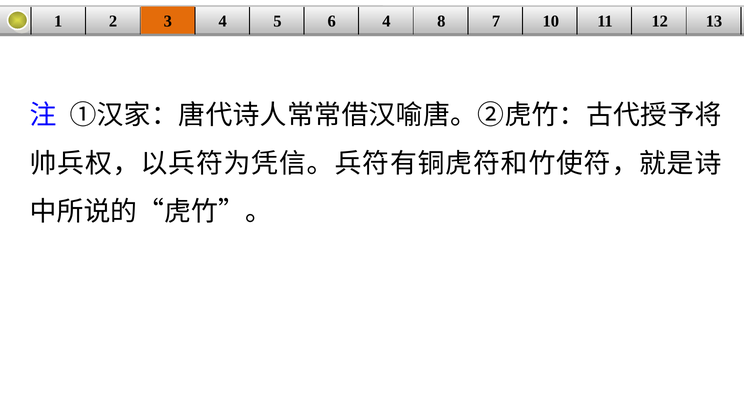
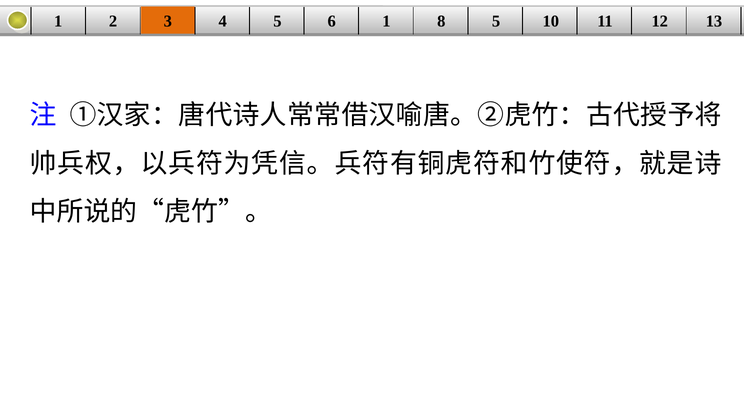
6 4: 4 -> 1 (386, 21)
8 7: 7 -> 5 (496, 21)
